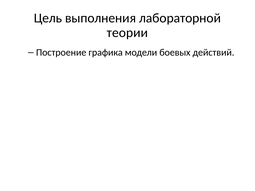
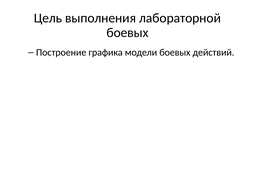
теории: теории -> боевых (128, 33)
